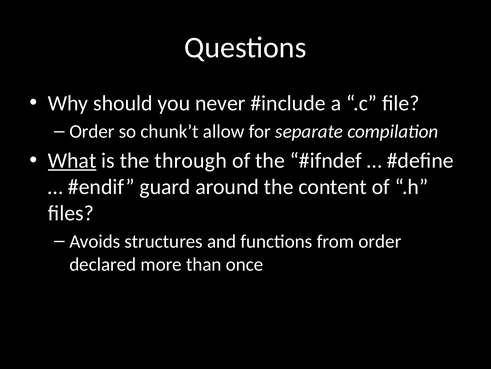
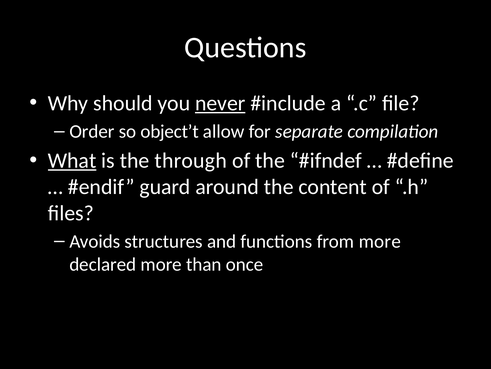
never underline: none -> present (220, 103)
chunk’t: chunk’t -> object’t (170, 131)
from order: order -> more (380, 241)
